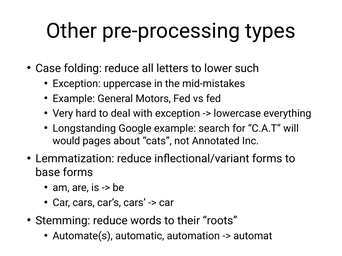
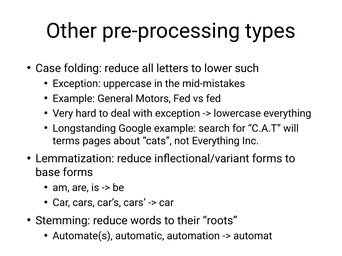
would: would -> terms (66, 141)
not Annotated: Annotated -> Everything (216, 141)
